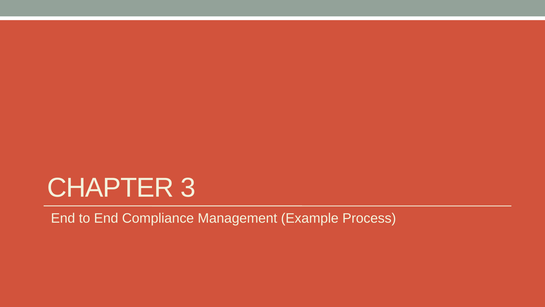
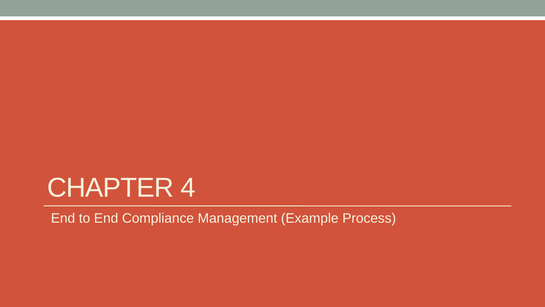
3: 3 -> 4 (188, 187)
